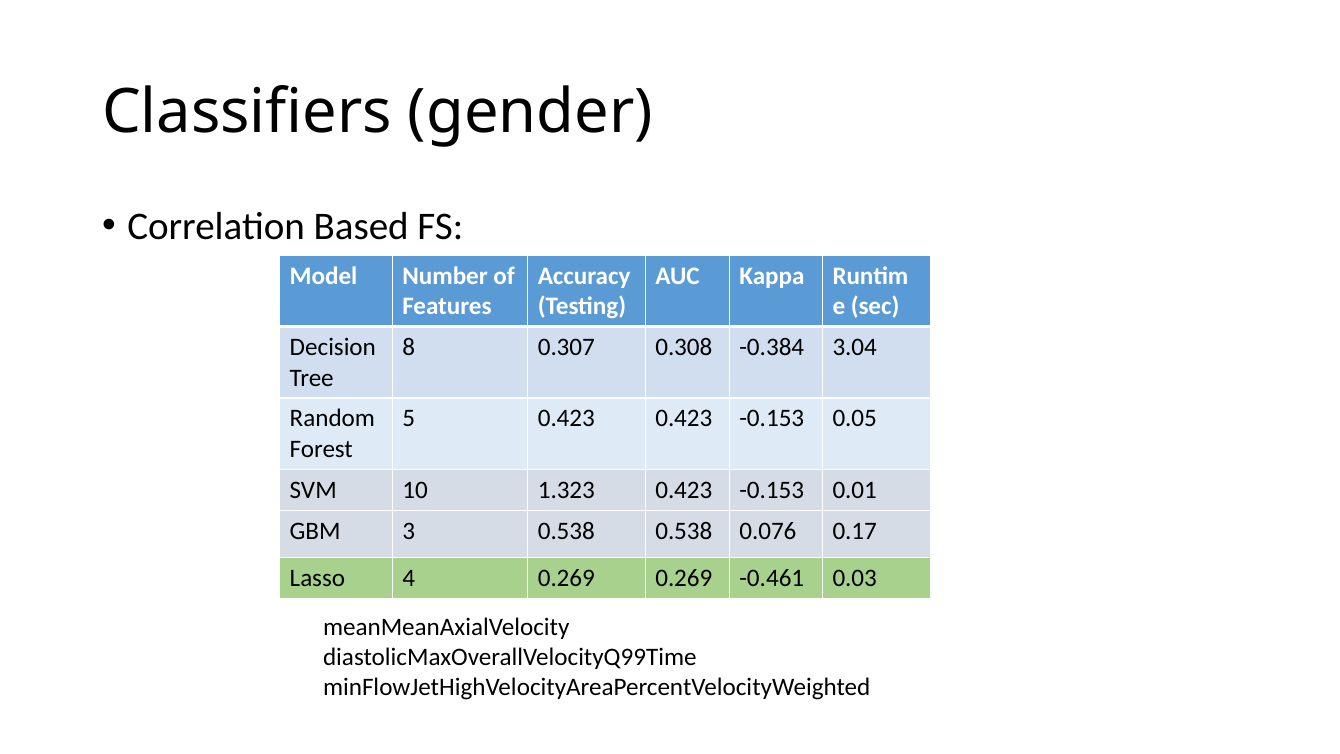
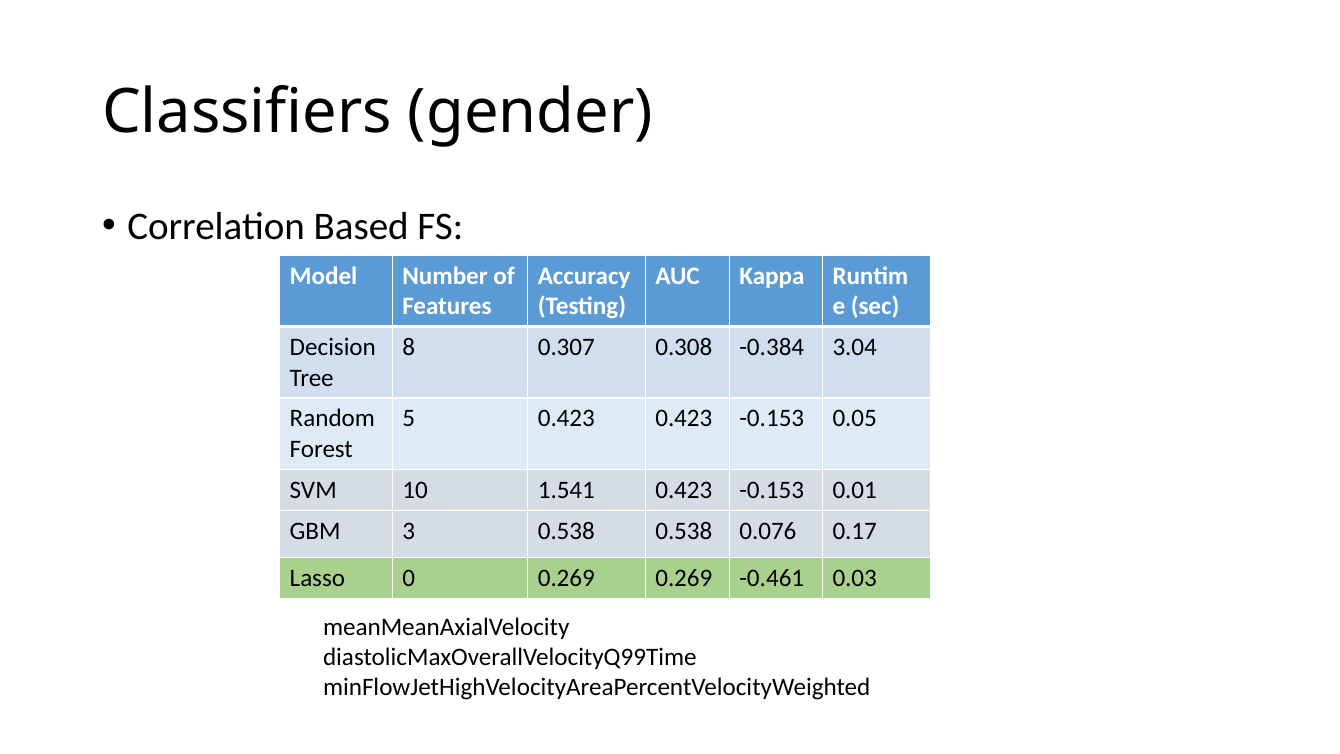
1.323: 1.323 -> 1.541 (566, 490)
4: 4 -> 0 (409, 578)
